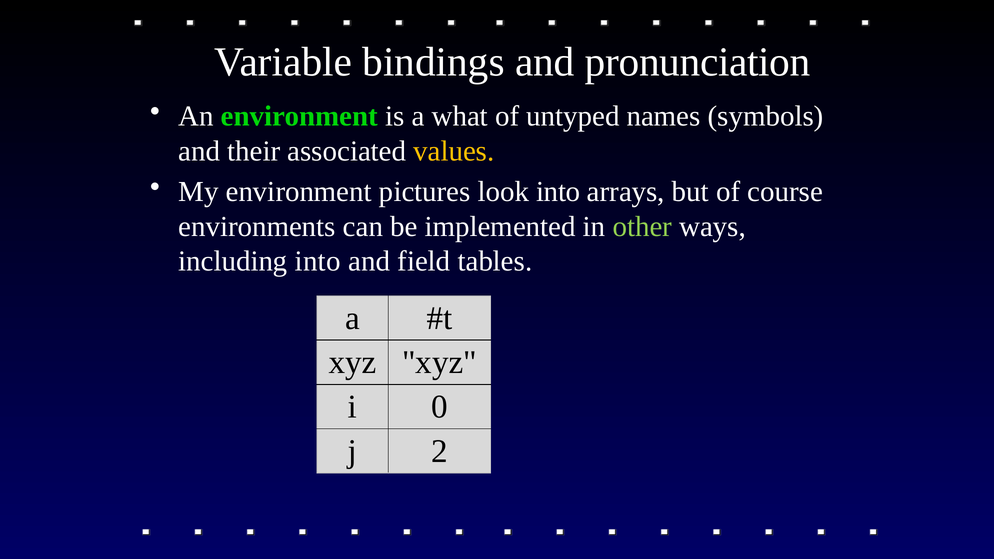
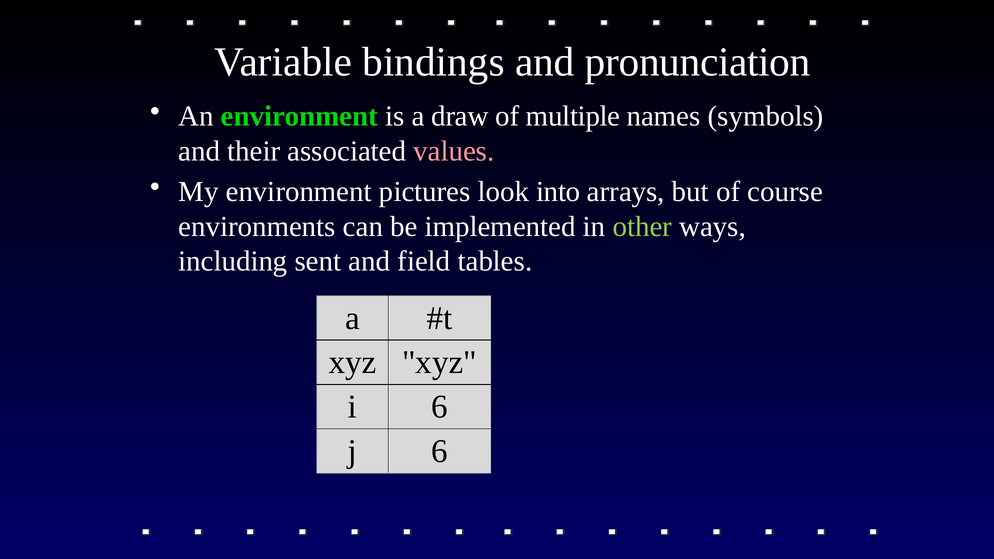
what: what -> draw (460, 116)
untyped: untyped -> multiple (573, 116)
values colour: yellow -> pink (454, 151)
including into: into -> sent (318, 261)
i 0: 0 -> 6 (440, 407)
j 2: 2 -> 6 (440, 451)
